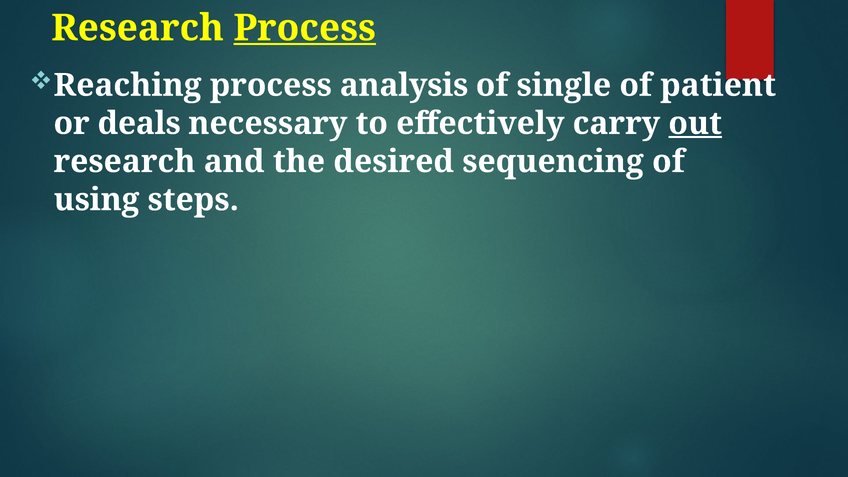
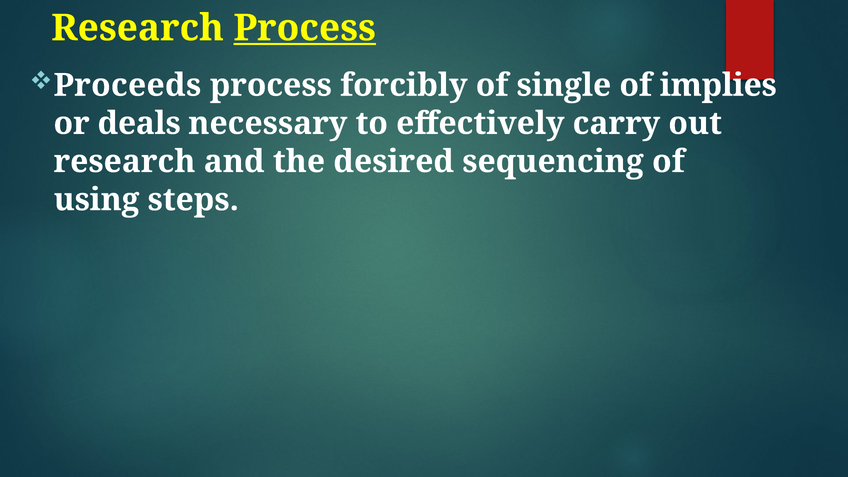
Reaching: Reaching -> Proceeds (127, 85)
analysis: analysis -> forcibly (404, 85)
patient: patient -> implies (718, 85)
out underline: present -> none (695, 123)
